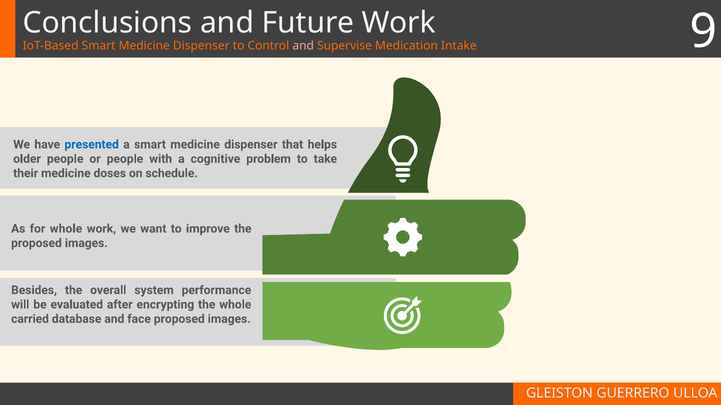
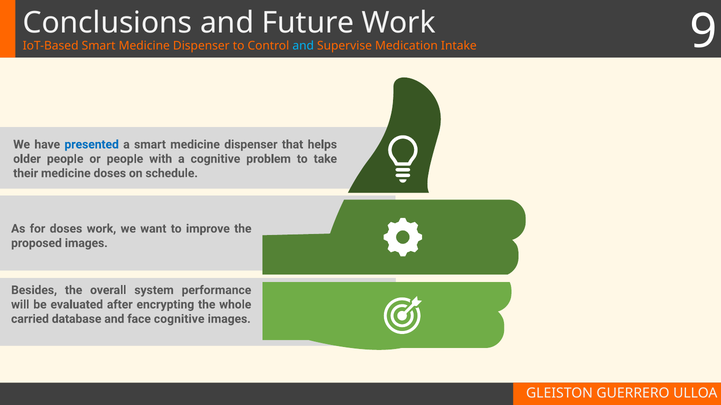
and colour: pink -> light blue (303, 46)
for whole: whole -> doses (66, 229)
face proposed: proposed -> cognitive (179, 319)
